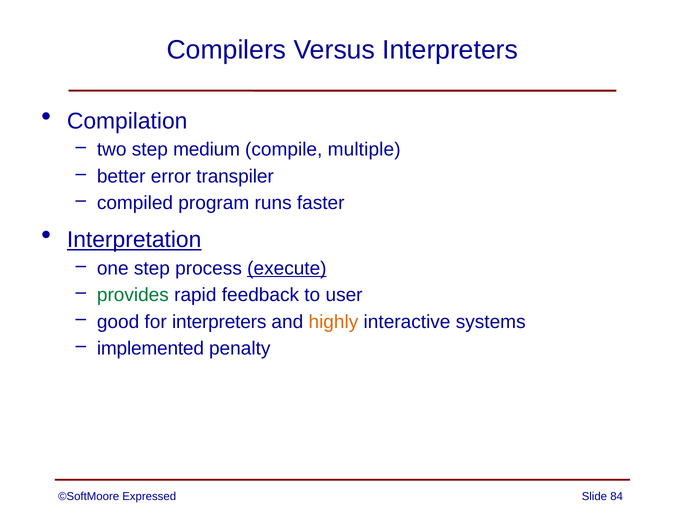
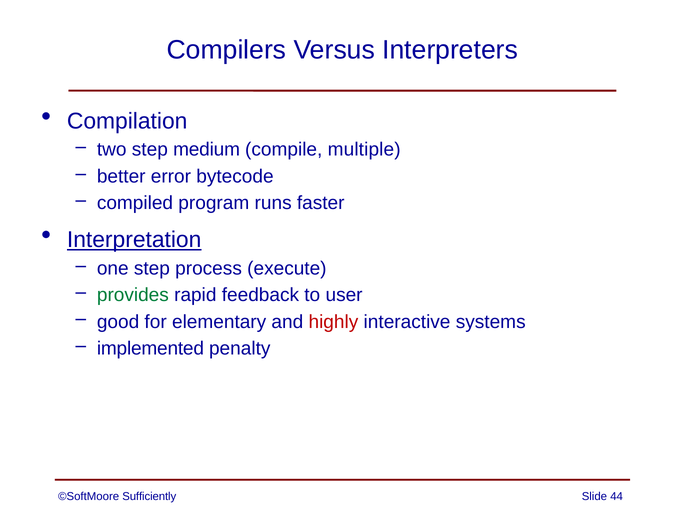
transpiler: transpiler -> bytecode (235, 176)
execute underline: present -> none (287, 268)
for interpreters: interpreters -> elementary (219, 322)
highly colour: orange -> red (333, 322)
Expressed: Expressed -> Sufficiently (149, 496)
84: 84 -> 44 (617, 496)
